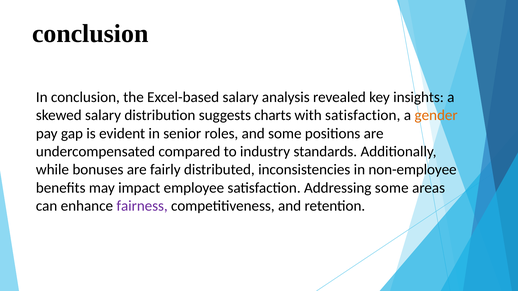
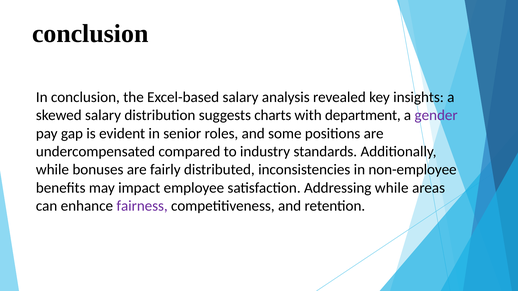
with satisfaction: satisfaction -> department (363, 115)
gender colour: orange -> purple (436, 115)
Addressing some: some -> while (392, 188)
